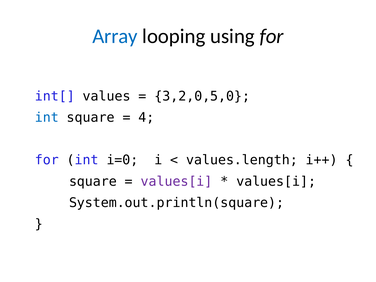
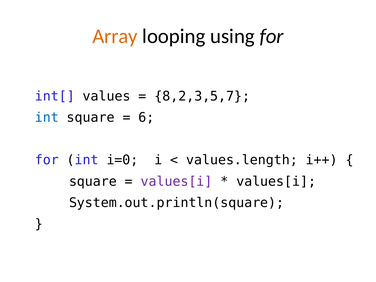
Array colour: blue -> orange (115, 36)
3,2,0,5,0: 3,2,0,5,0 -> 8,2,3,5,7 (202, 96)
4: 4 -> 6 (146, 117)
